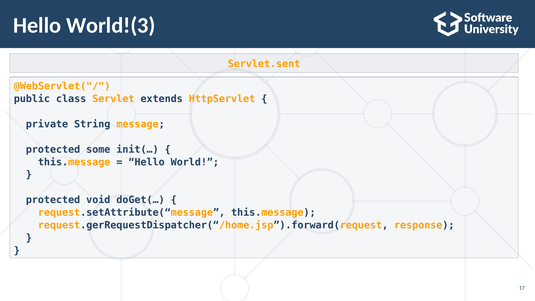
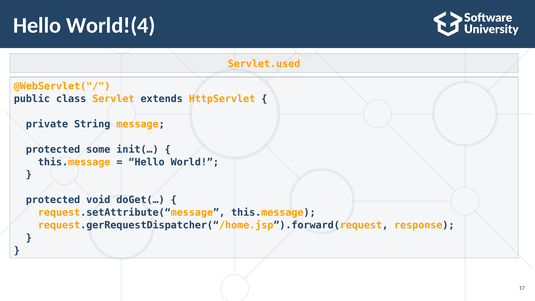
World!(3: World!(3 -> World!(4 (111, 25)
Servlet.sent: Servlet.sent -> Servlet.used (264, 64)
